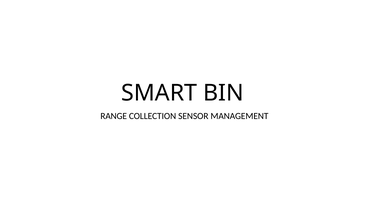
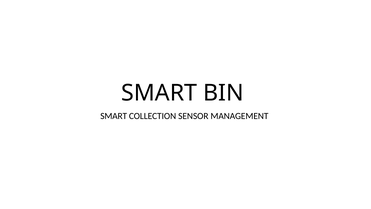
RANGE: RANGE -> SMART (114, 116)
